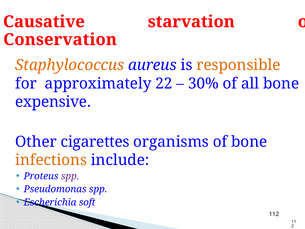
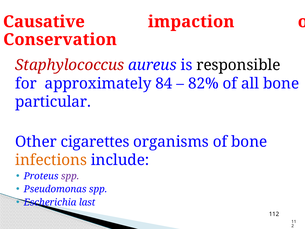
starvation: starvation -> impaction (191, 22)
Staphylococcus colour: orange -> red (70, 65)
responsible colour: orange -> black (238, 65)
22: 22 -> 84 (164, 83)
30%: 30% -> 82% (203, 83)
expensive: expensive -> particular (53, 102)
soft: soft -> last (87, 202)
